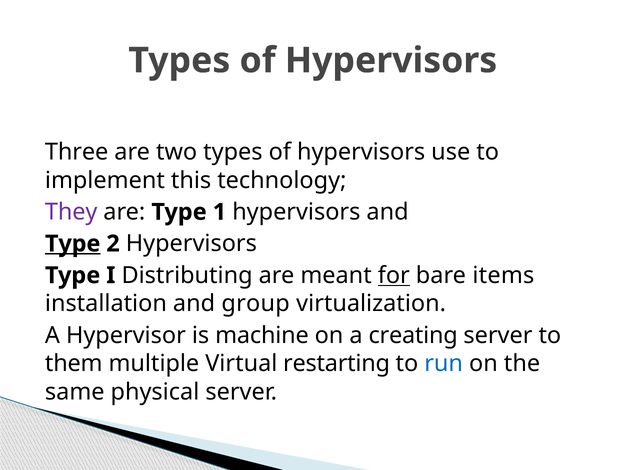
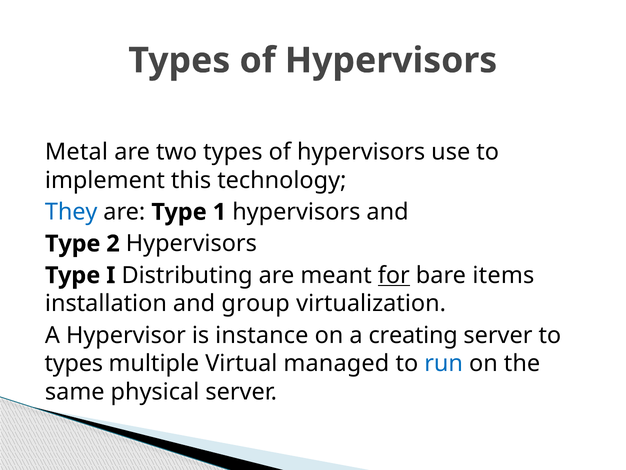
Three: Three -> Metal (77, 152)
They colour: purple -> blue (71, 212)
Type underline: present -> none (73, 243)
machine: machine -> instance (262, 335)
them: them -> types (74, 363)
restarting: restarting -> managed (336, 363)
